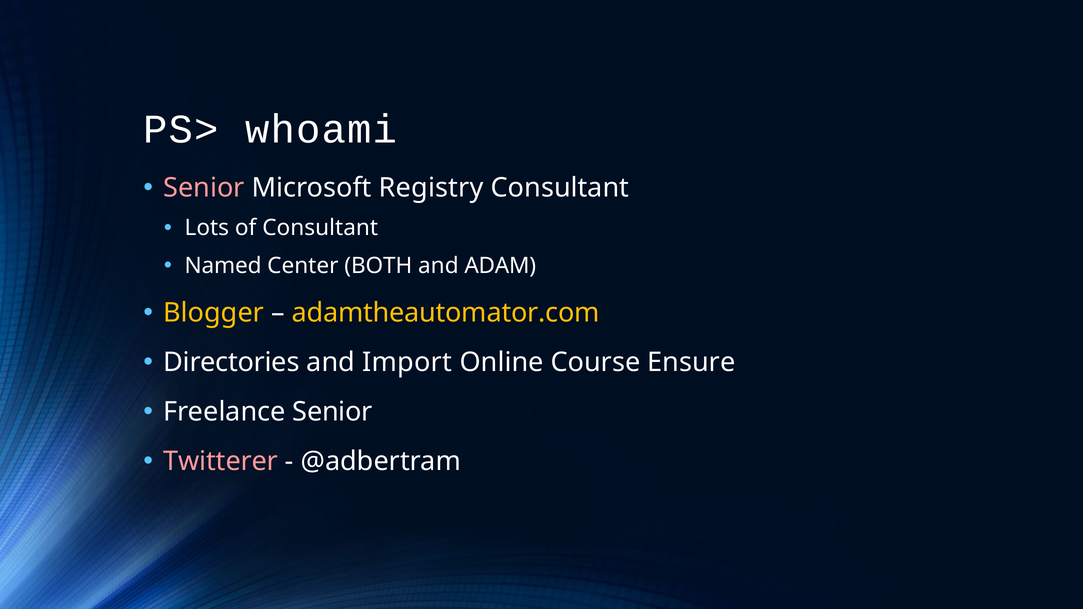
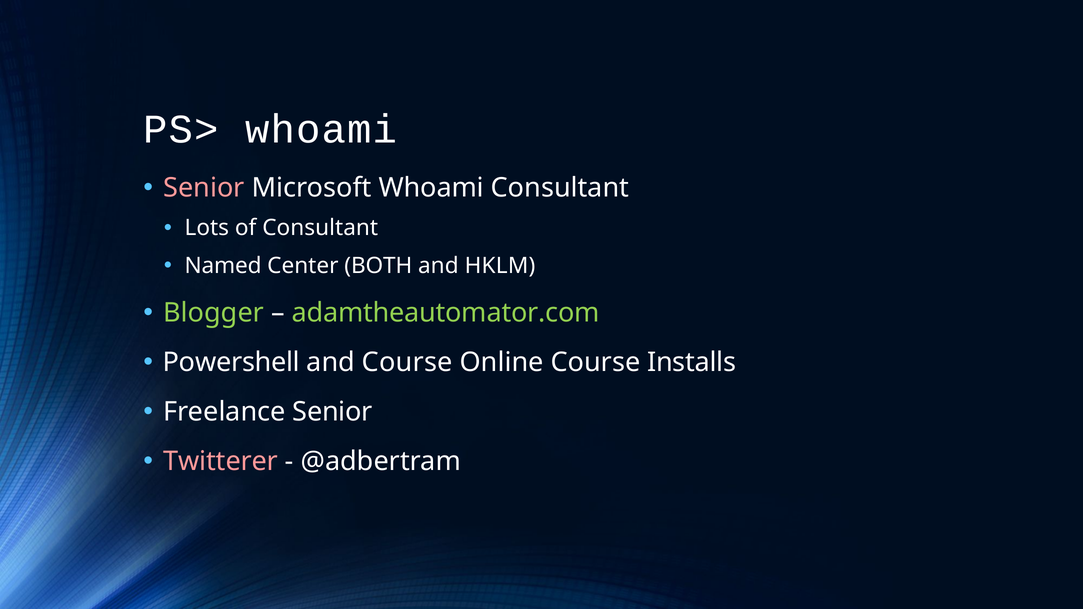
Microsoft Registry: Registry -> Whoami (431, 188)
ADAM: ADAM -> HKLM (500, 266)
Blogger colour: yellow -> light green (214, 313)
adamtheautomator.com colour: yellow -> light green (446, 313)
Directories: Directories -> Powershell (231, 363)
and Import: Import -> Course (407, 363)
Ensure: Ensure -> Installs (692, 363)
